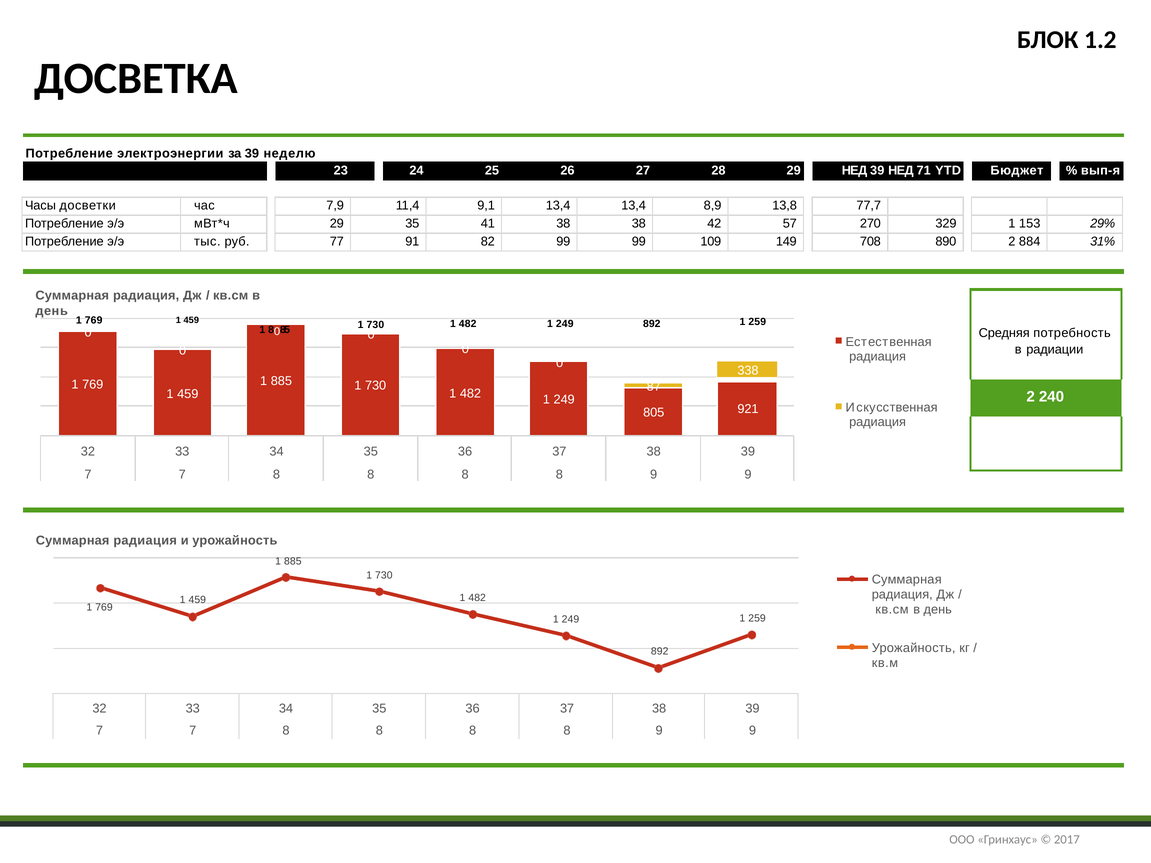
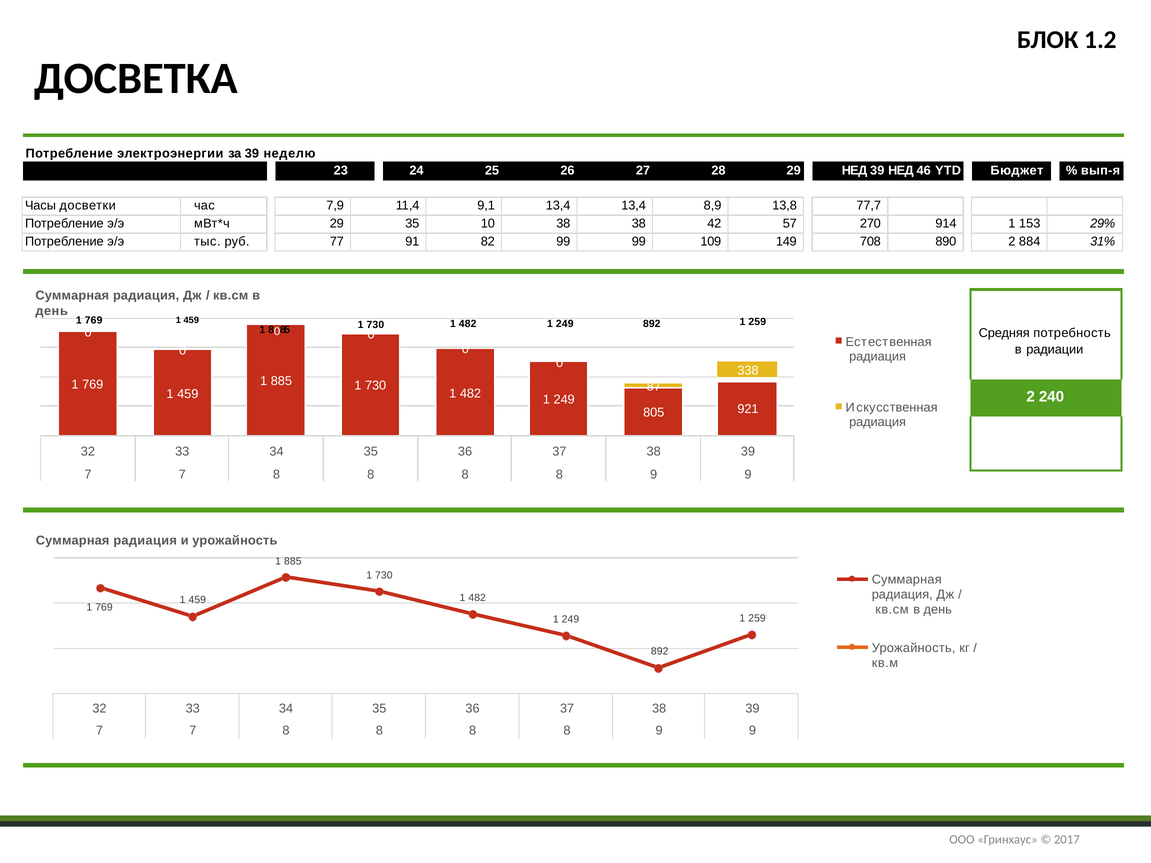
71: 71 -> 46 (924, 170)
41: 41 -> 10 (488, 224)
329: 329 -> 914 (946, 224)
